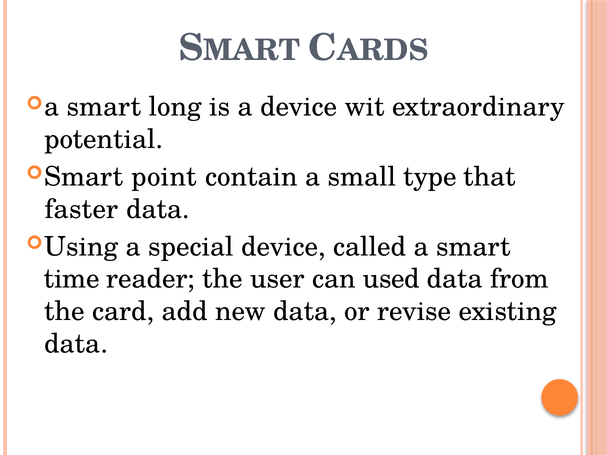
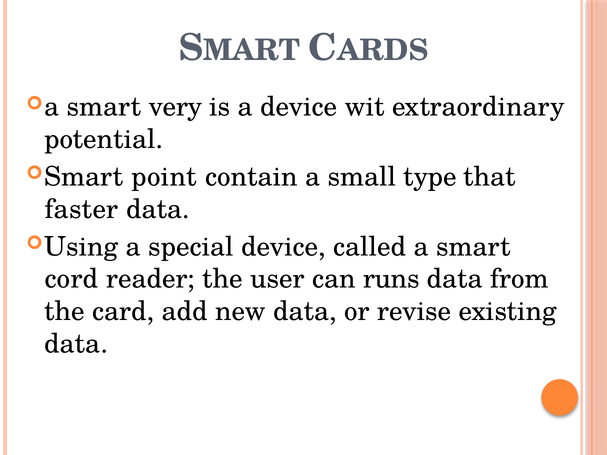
long: long -> very (175, 107)
time: time -> cord (71, 279)
used: used -> runs (391, 279)
